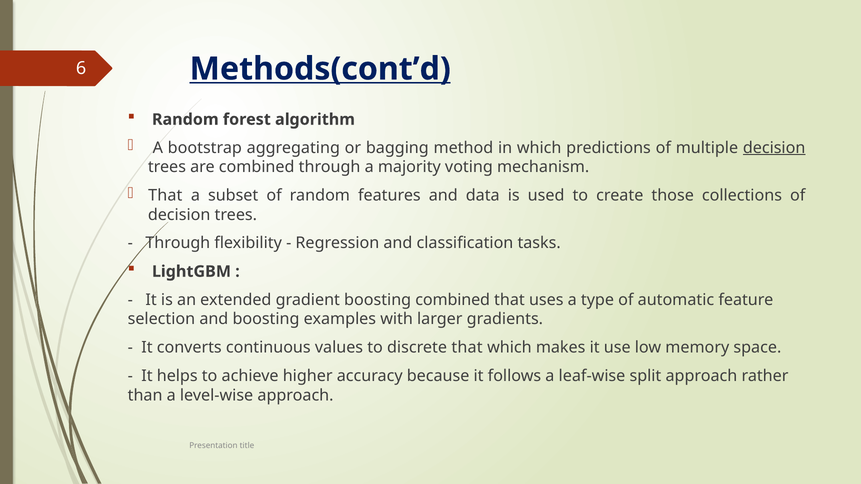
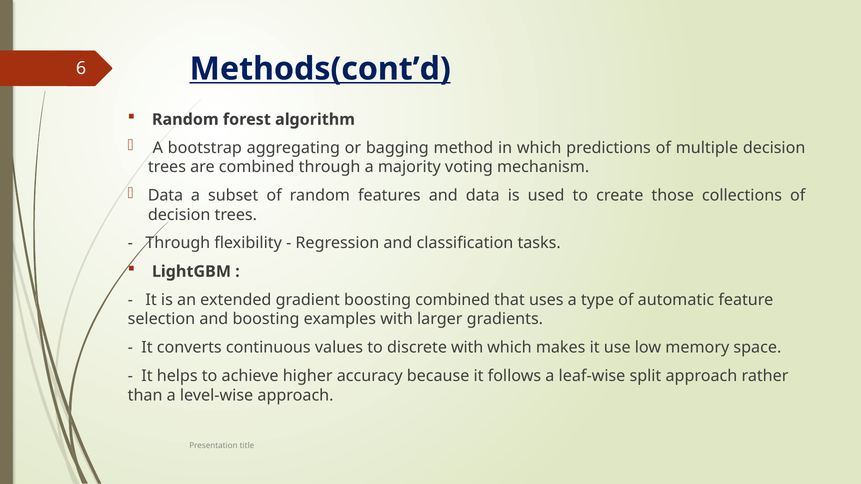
decision underline: present -> none (774, 148)
That: That -> Data (165, 196)
discrete that: that -> with (467, 348)
